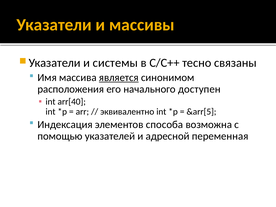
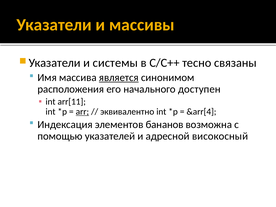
arr[40: arr[40 -> arr[11 (72, 102)
arr underline: none -> present (82, 112)
&arr[5: &arr[5 -> &arr[4 (201, 112)
способа: способа -> бананов (165, 125)
переменная: переменная -> високосный (220, 136)
